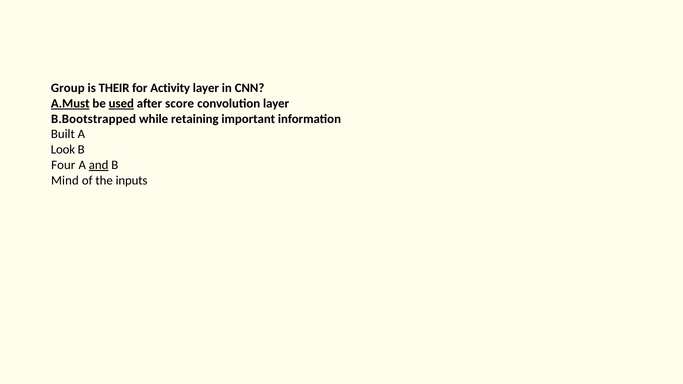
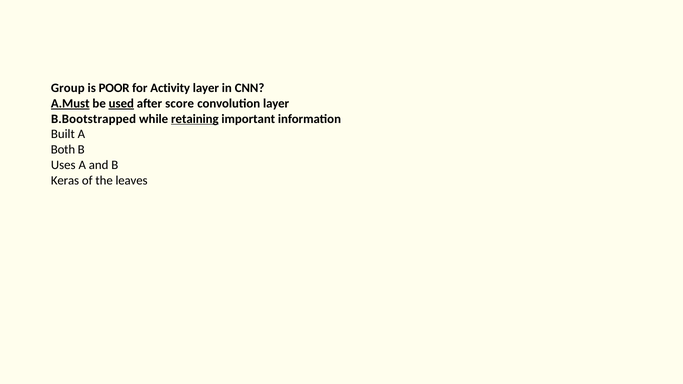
THEIR: THEIR -> POOR (114, 88)
retaining underline: none -> present (195, 119)
Look: Look -> Both (63, 150)
Four: Four -> Uses (63, 165)
and underline: present -> none (99, 165)
Mind: Mind -> Keras (65, 180)
inputs: inputs -> leaves (132, 180)
